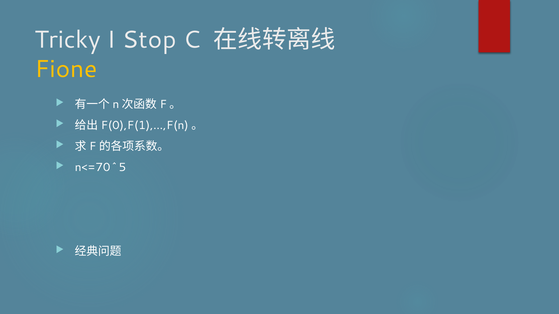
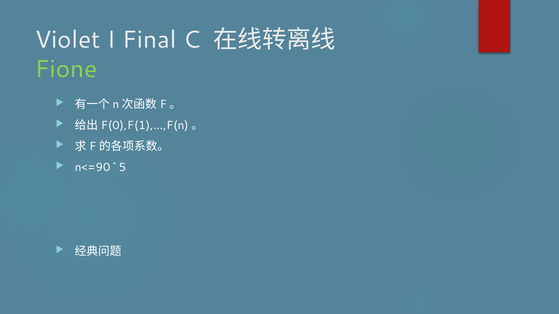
Tricky: Tricky -> Violet (68, 40)
Stop: Stop -> Final (149, 40)
Fione colour: yellow -> light green (66, 69)
n<=70^5: n<=70^5 -> n<=90^5 (100, 168)
